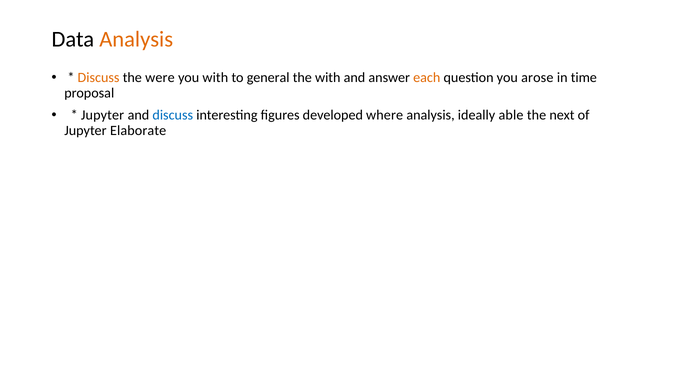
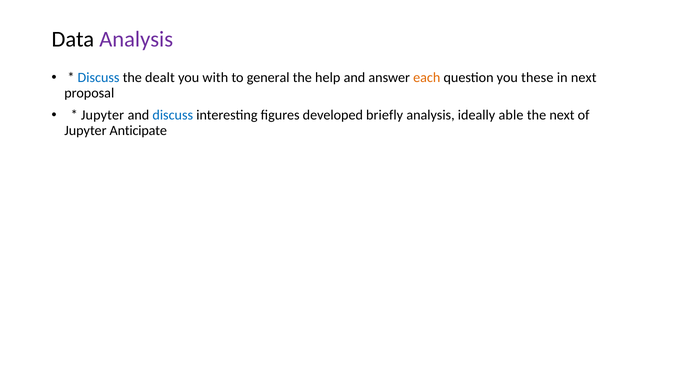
Analysis colour: orange -> purple (136, 39)
Discuss colour: orange -> blue (99, 78)
were: were -> dealt (160, 78)
the with: with -> help (328, 78)
arose: arose -> these (537, 78)
in time: time -> next (584, 78)
where: where -> briefly (385, 115)
Elaborate: Elaborate -> Anticipate (138, 130)
